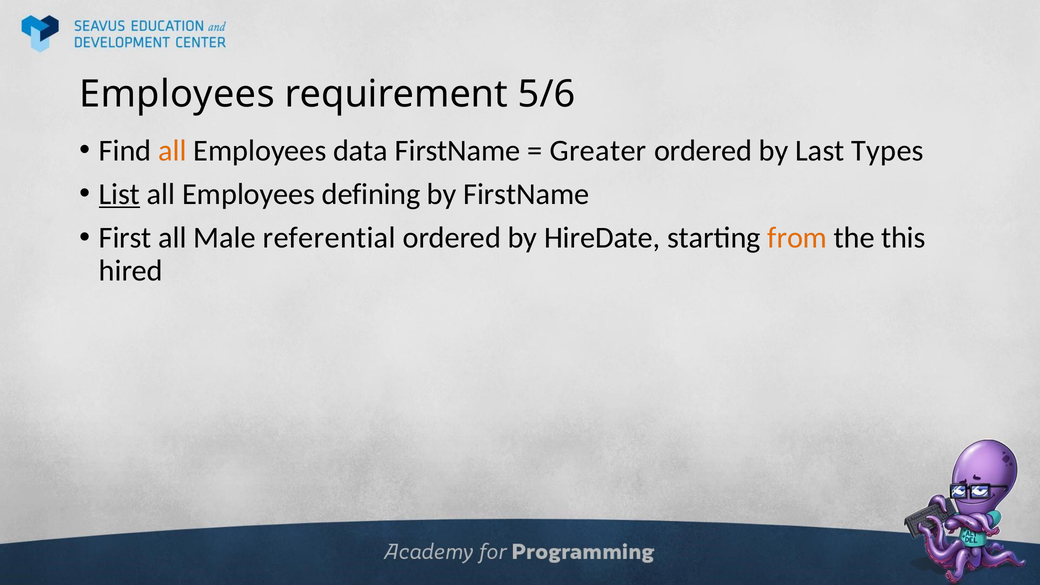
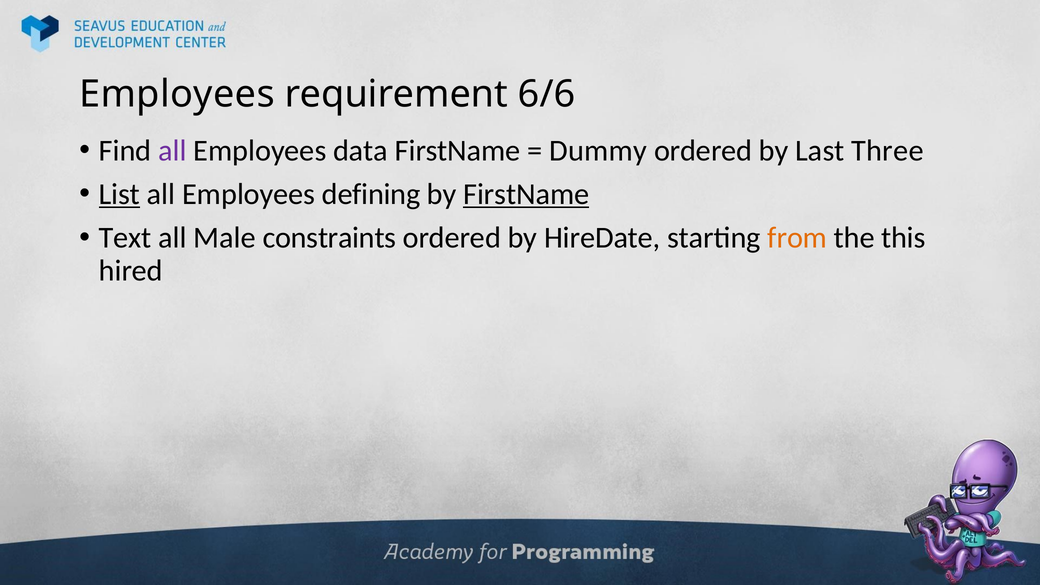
5/6: 5/6 -> 6/6 (547, 94)
all colour: orange -> purple (172, 151)
Greater: Greater -> Dummy (598, 151)
Types: Types -> Three (887, 151)
FirstName underline: none -> present (526, 194)
First: First -> Text (125, 238)
referential: referential -> constraints (329, 238)
